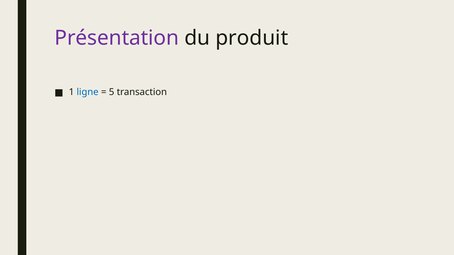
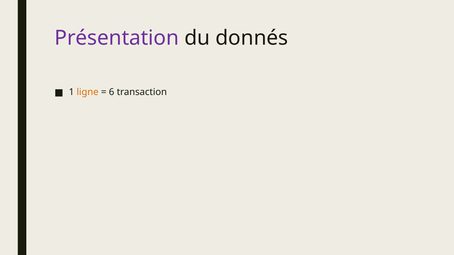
produit: produit -> donnés (252, 38)
ligne colour: blue -> orange (88, 92)
5: 5 -> 6 (112, 92)
